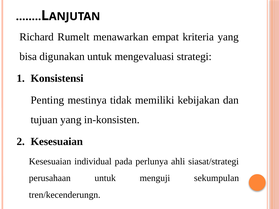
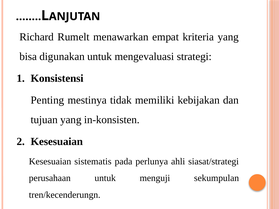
individual: individual -> sistematis (93, 162)
